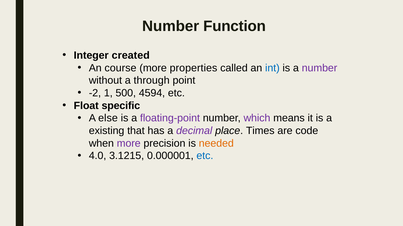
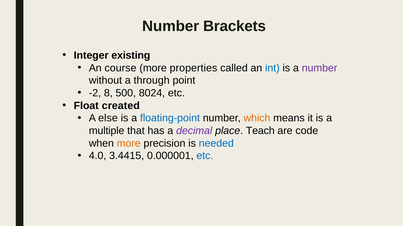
Function: Function -> Brackets (235, 26)
created: created -> existing (131, 56)
1: 1 -> 8 (108, 93)
4594: 4594 -> 8024 (152, 93)
specific: specific -> created (121, 106)
floating-point colour: purple -> blue (170, 119)
which colour: purple -> orange (257, 119)
existing: existing -> multiple (107, 131)
Times: Times -> Teach (260, 131)
more colour: purple -> orange (129, 144)
needed colour: orange -> blue (216, 144)
3.1215: 3.1215 -> 3.4415 (127, 156)
